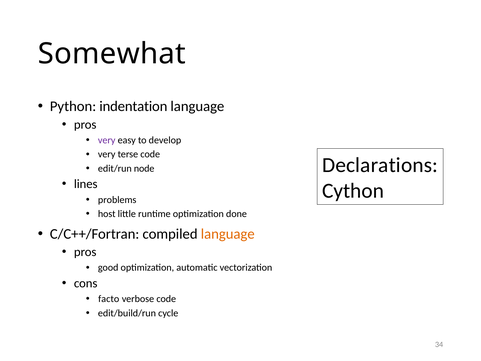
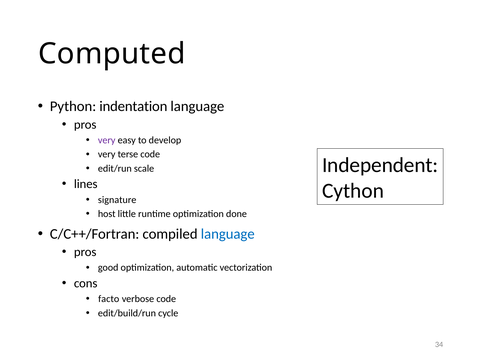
Somewhat: Somewhat -> Computed (112, 54)
Declarations: Declarations -> Independent (380, 165)
node: node -> scale (144, 168)
problems: problems -> signature (117, 200)
language colour: orange -> blue (228, 234)
